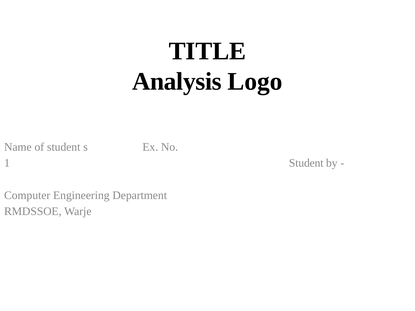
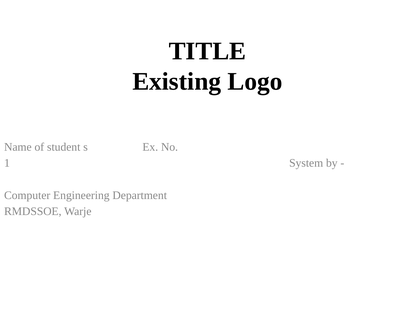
Analysis: Analysis -> Existing (177, 81)
1 Student: Student -> System (306, 163)
